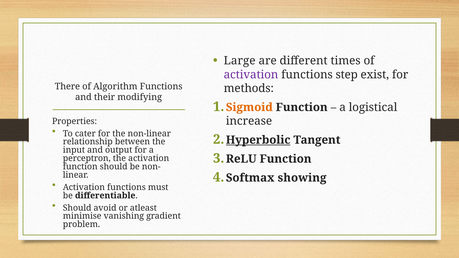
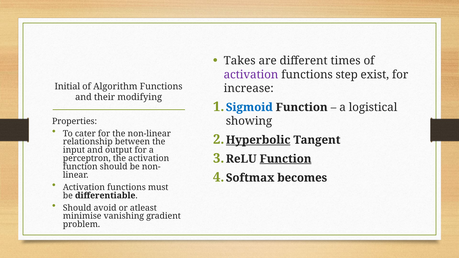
Large: Large -> Takes (240, 61)
There: There -> Initial (67, 86)
methods: methods -> increase (249, 88)
Sigmoid colour: orange -> blue (249, 107)
increase: increase -> showing (249, 121)
Function underline: none -> present (286, 159)
showing: showing -> becomes (302, 178)
